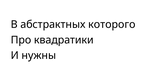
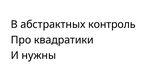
которого: которого -> контроль (112, 24)
